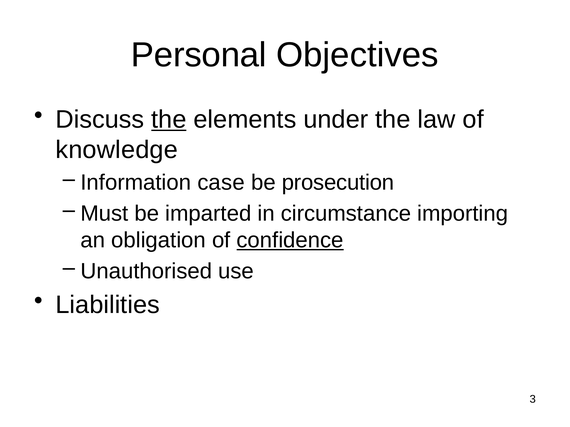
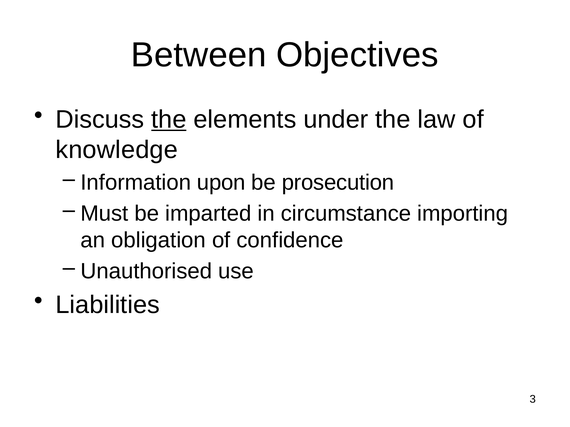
Personal: Personal -> Between (199, 55)
case: case -> upon (221, 183)
confidence underline: present -> none (290, 240)
